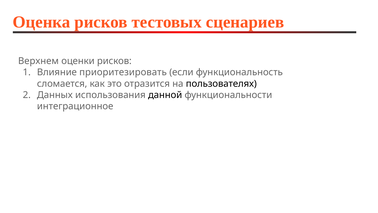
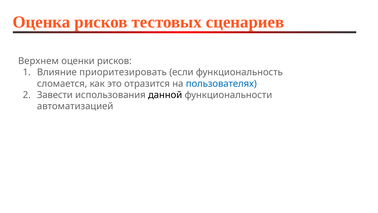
пользователях colour: black -> blue (221, 84)
Данных: Данных -> Завести (55, 95)
интеграционное: интеграционное -> автоматизацией (75, 106)
